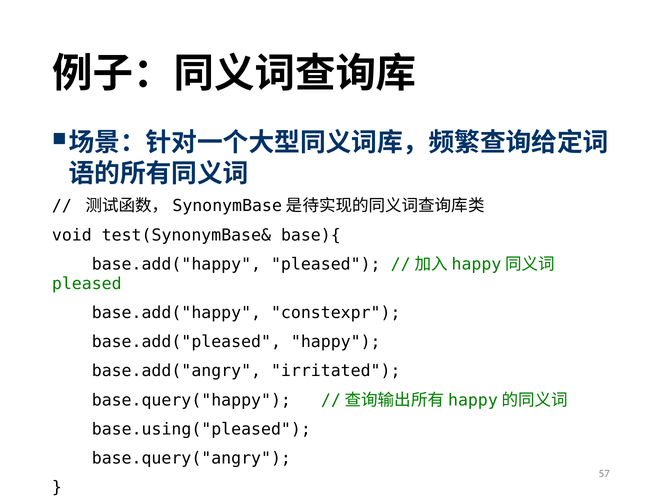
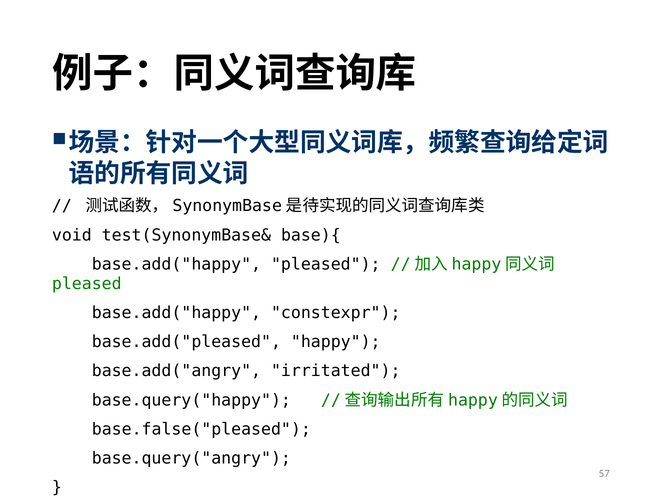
base.using("pleased: base.using("pleased -> base.false("pleased (201, 430)
